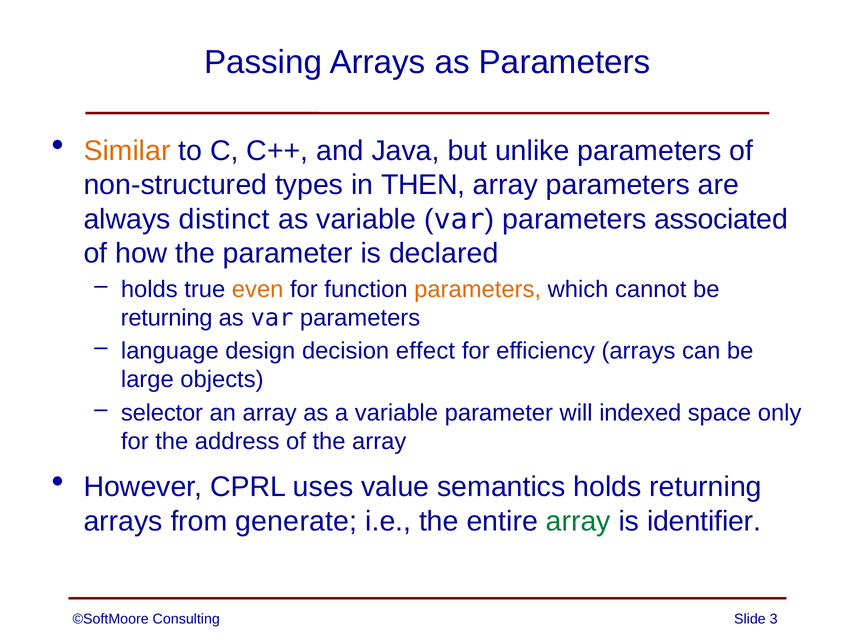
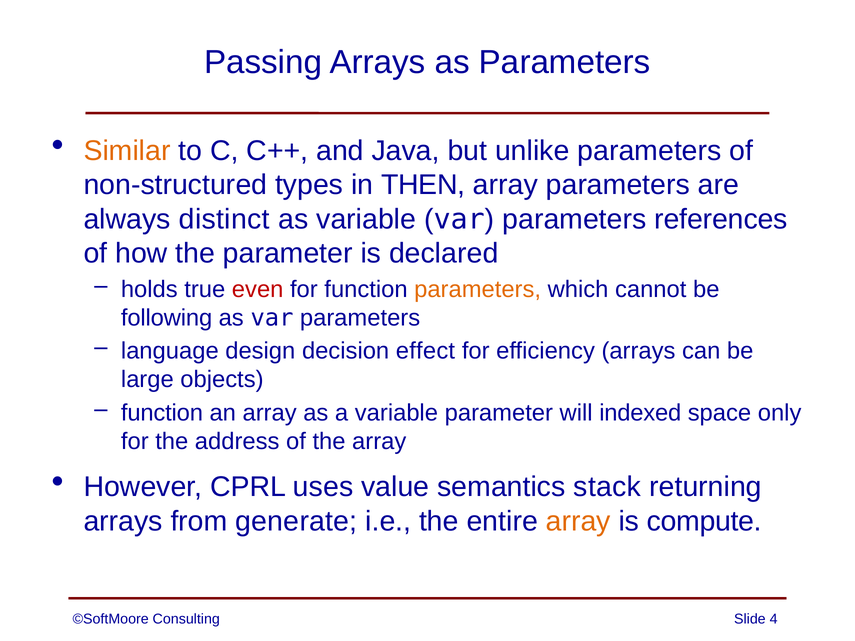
associated: associated -> references (721, 219)
even colour: orange -> red (258, 289)
returning: returning -> following (167, 318)
selector: selector -> function (162, 413)
semantics holds: holds -> stack (607, 487)
array colour: green -> orange (578, 521)
identifier: identifier -> compute (704, 521)
3: 3 -> 4 (774, 619)
